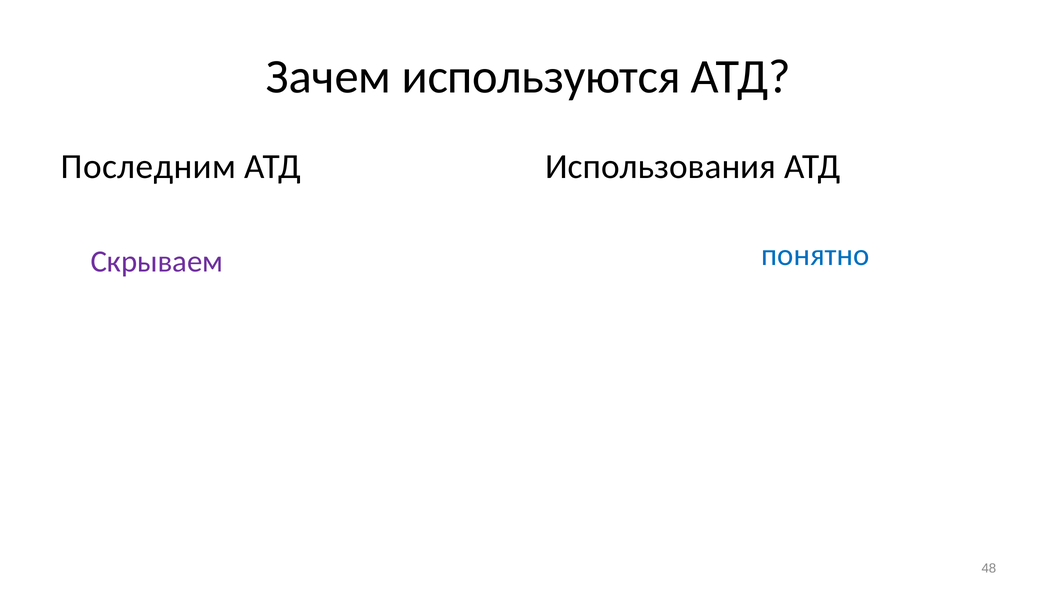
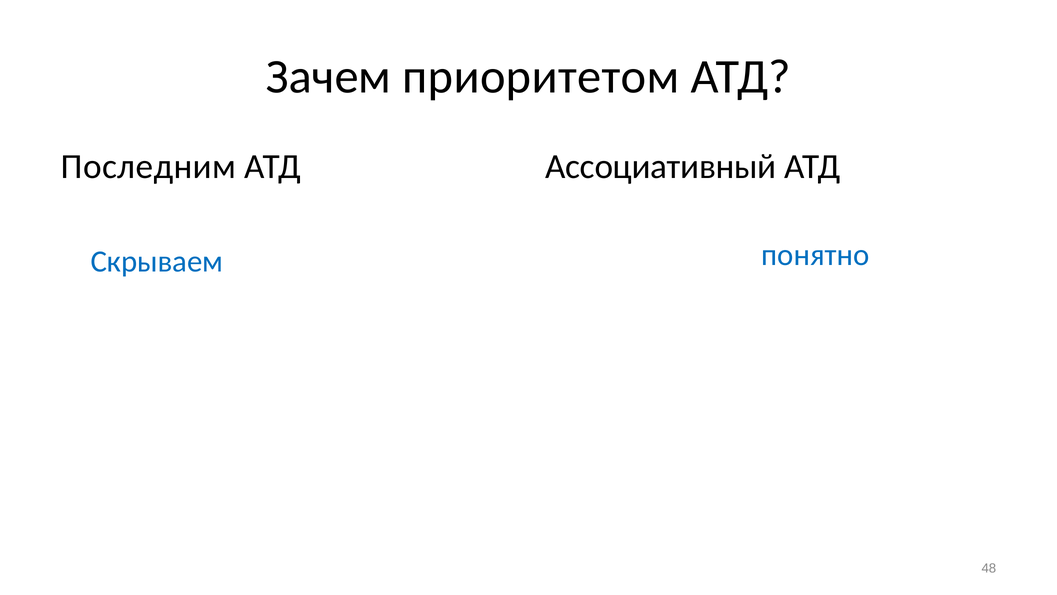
используются: используются -> приоритетом (541, 77)
Использования: Использования -> Ассоциативный (661, 166)
Скрываем colour: purple -> blue (157, 261)
